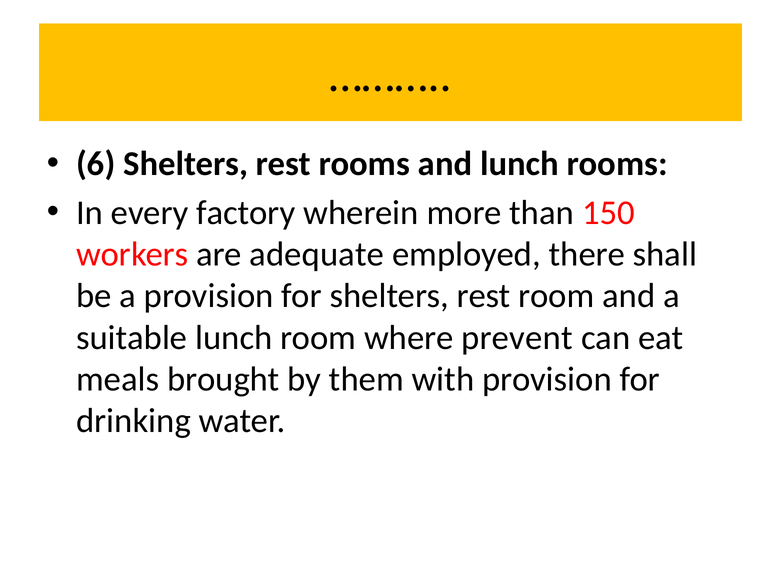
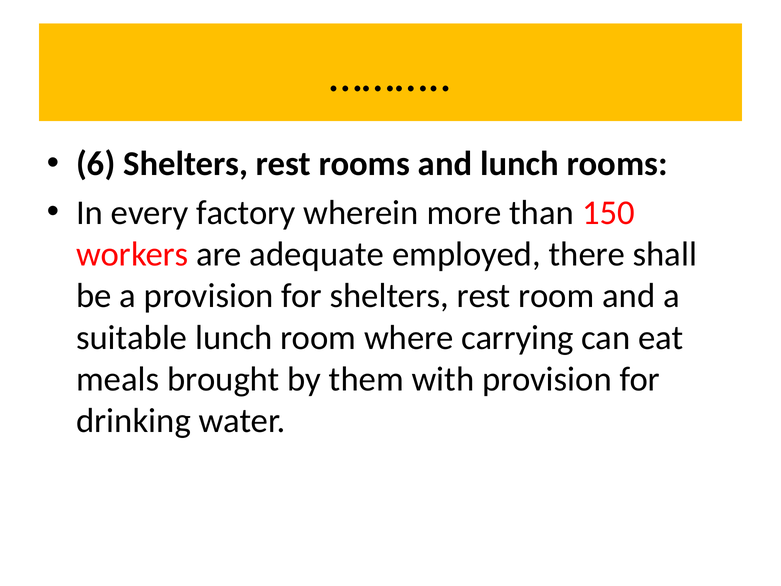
prevent: prevent -> carrying (517, 337)
